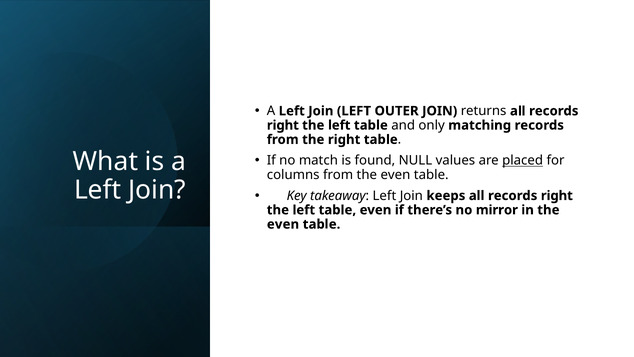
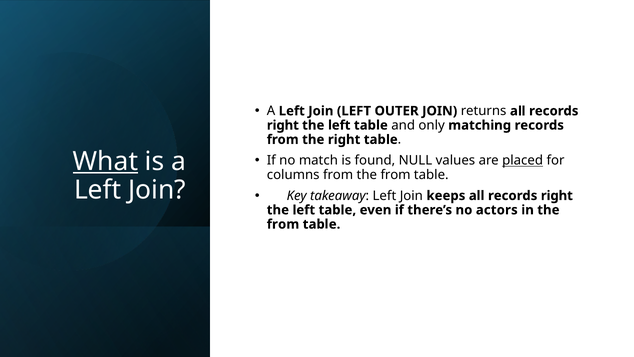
What underline: none -> present (105, 161)
from the even: even -> from (396, 175)
mirror: mirror -> actors (497, 210)
even: even -> from (283, 224)
